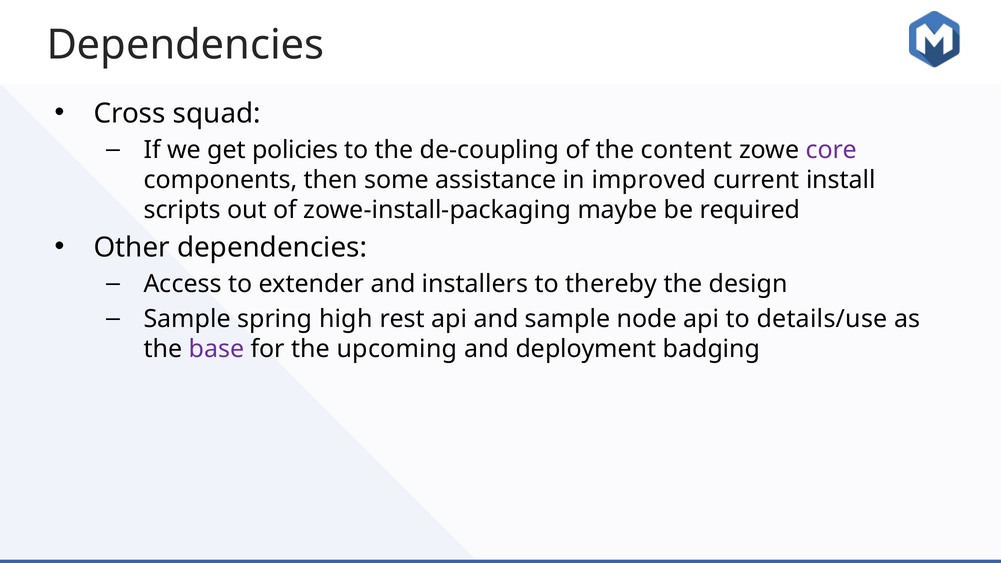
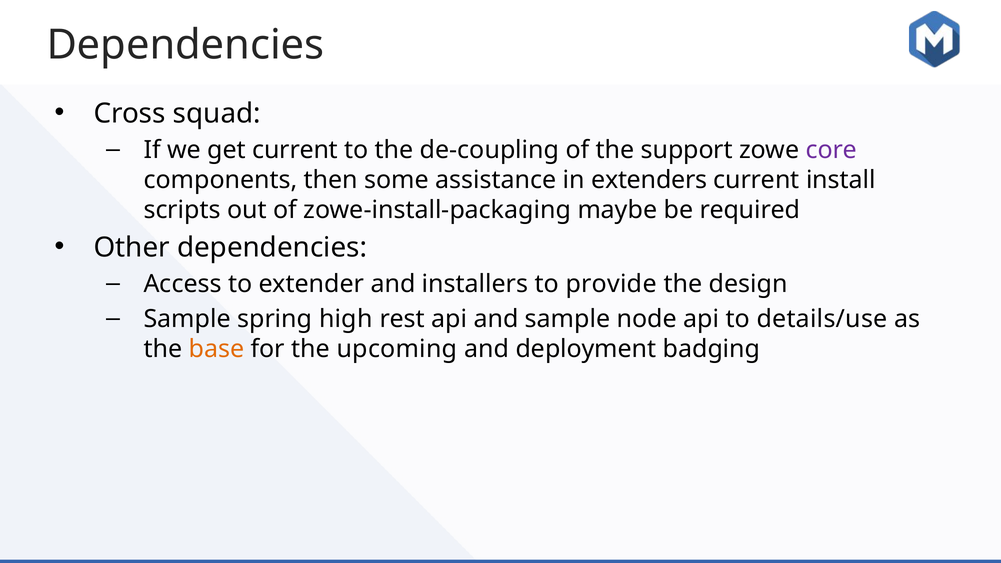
get policies: policies -> current (295, 150)
content: content -> support (687, 150)
improved: improved -> extenders (649, 180)
thereby: thereby -> provide (611, 284)
base colour: purple -> orange (216, 349)
